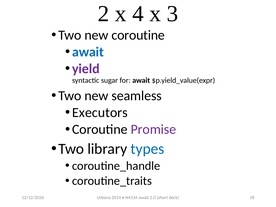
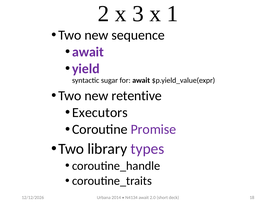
4: 4 -> 3 (138, 14)
3: 3 -> 1 (173, 14)
new coroutine: coroutine -> sequence (138, 35)
await colour: blue -> purple (88, 52)
seamless: seamless -> retentive (137, 96)
types colour: blue -> purple (147, 149)
